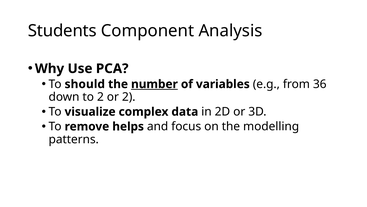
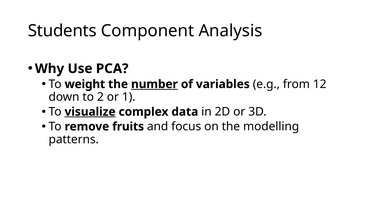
should: should -> weight (85, 84)
36: 36 -> 12 (320, 84)
or 2: 2 -> 1 (129, 97)
visualize underline: none -> present (90, 111)
helps: helps -> fruits (128, 126)
